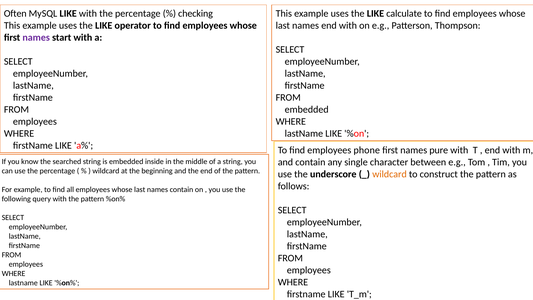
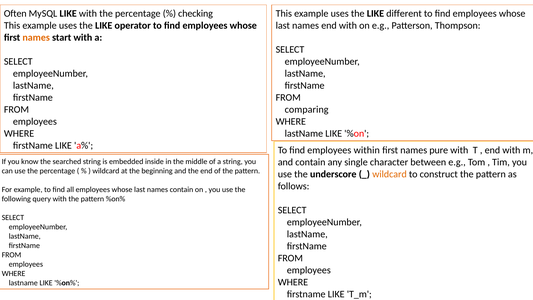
calculate: calculate -> different (404, 13)
names colour: purple -> orange (36, 37)
embedded: embedded -> comparing (307, 109)
phone: phone -> within (367, 150)
